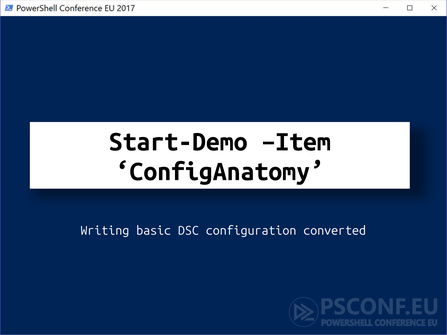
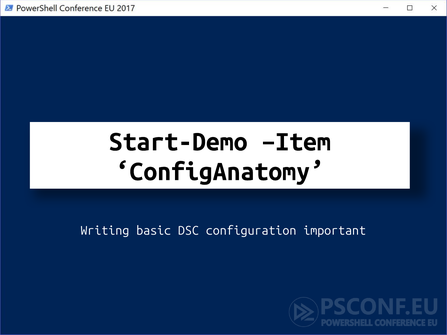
converted: converted -> important (335, 231)
